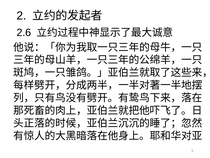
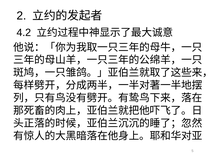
2.6: 2.6 -> 4.2 (24, 33)
